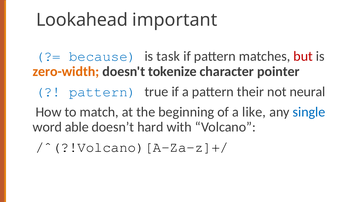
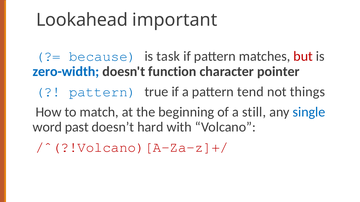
zero-width colour: orange -> blue (66, 72)
tokenize: tokenize -> function (172, 72)
their: their -> tend (250, 92)
neural: neural -> things (307, 92)
like: like -> still (254, 112)
able: able -> past (77, 127)
/ˆ(?!Volcano)[A-Za-z]+/ colour: black -> red (132, 148)
